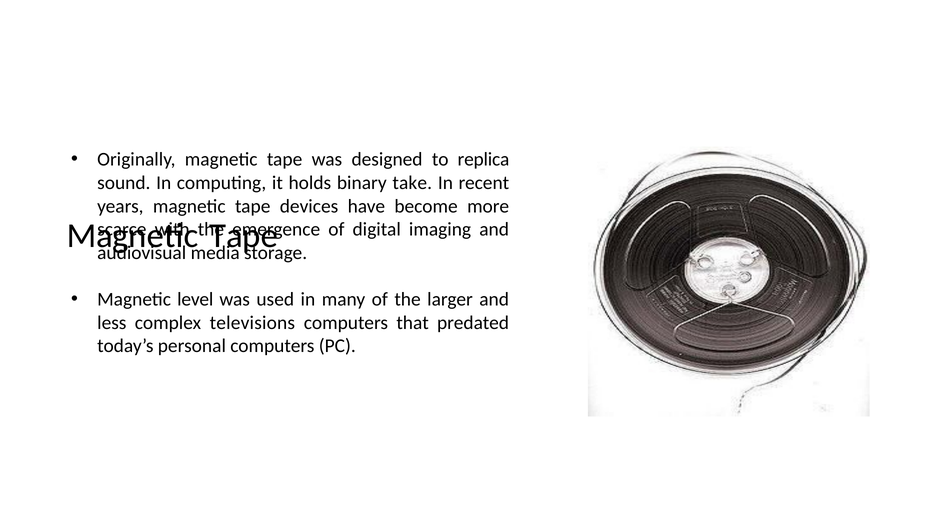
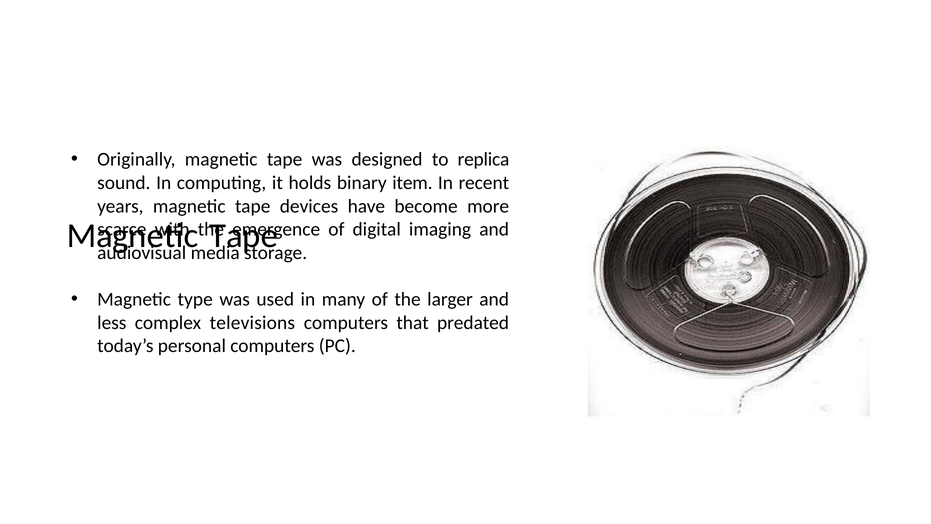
take: take -> item (412, 183)
level: level -> type (195, 299)
